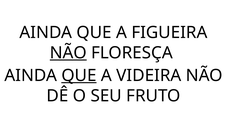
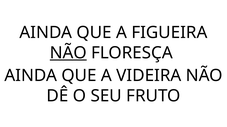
QUE underline: present -> none (79, 76)
